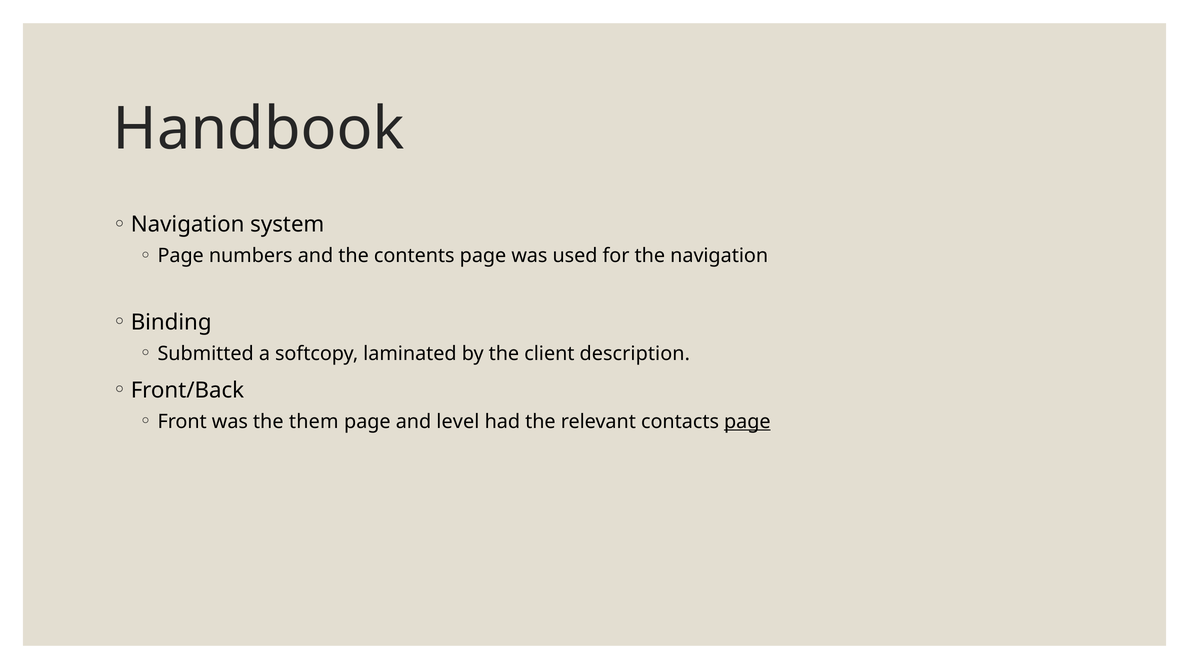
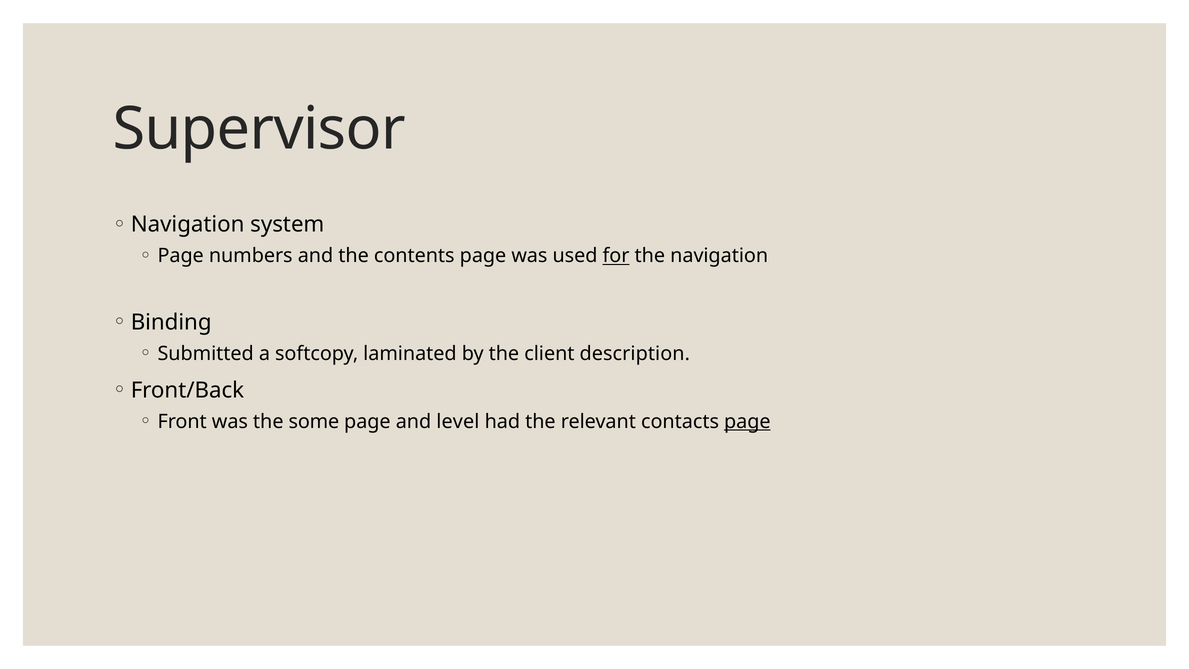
Handbook: Handbook -> Supervisor (259, 129)
for underline: none -> present (616, 256)
them: them -> some (314, 421)
